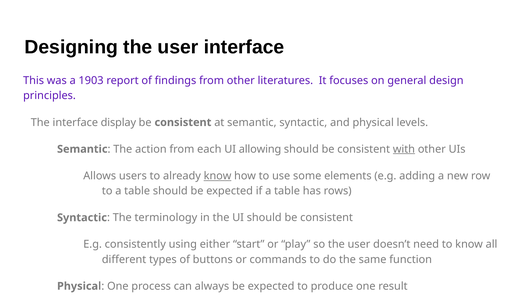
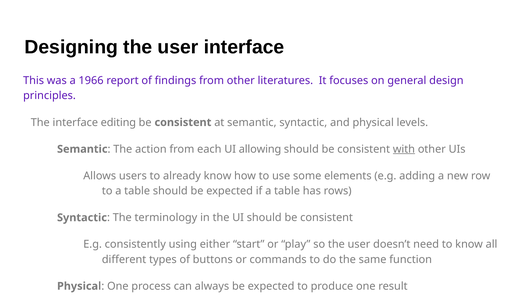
1903: 1903 -> 1966 (91, 81)
display: display -> editing (118, 123)
know underline: present -> none (218, 176)
